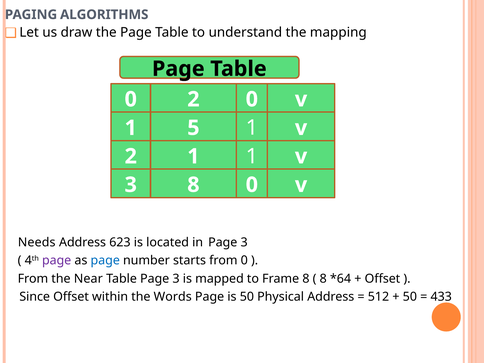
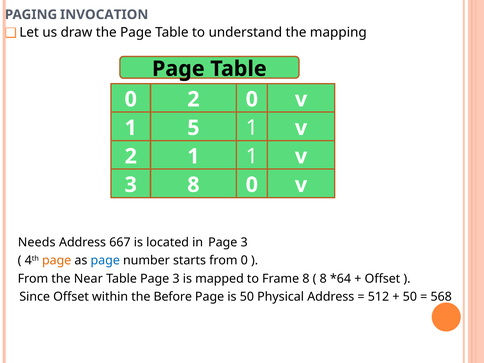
ALGORITHMS: ALGORITHMS -> INVOCATION (104, 15)
623: 623 -> 667 (120, 242)
page colour: purple -> orange (57, 260)
Words: Words -> Before (173, 297)
433: 433 -> 568 (441, 297)
